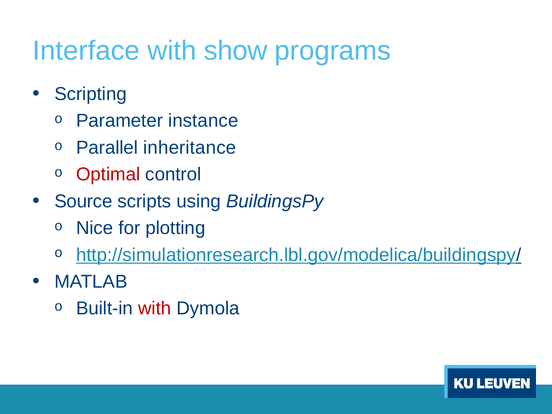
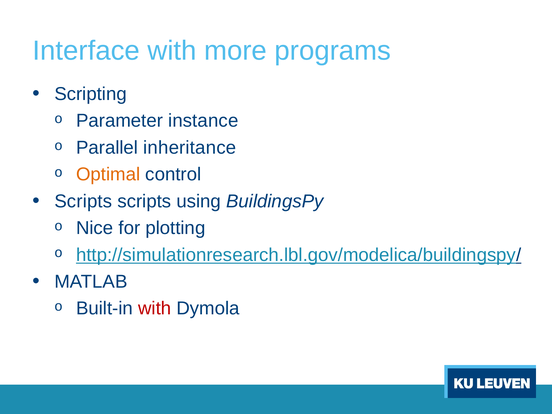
show: show -> more (236, 51)
Optimal colour: red -> orange (108, 174)
Source: Source -> Scripts (83, 201)
